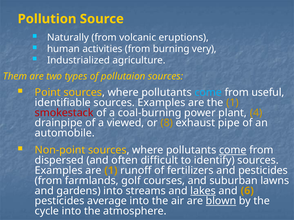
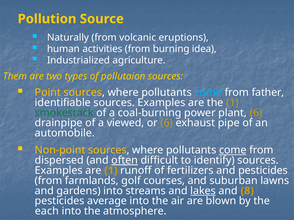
very: very -> idea (204, 49)
useful: useful -> father (268, 93)
smokestack colour: red -> green (64, 113)
plant 4: 4 -> 6 (256, 113)
or 8: 8 -> 6 (167, 123)
often underline: none -> present (125, 161)
6: 6 -> 8 (247, 191)
blown underline: present -> none (221, 201)
cycle: cycle -> each (47, 212)
